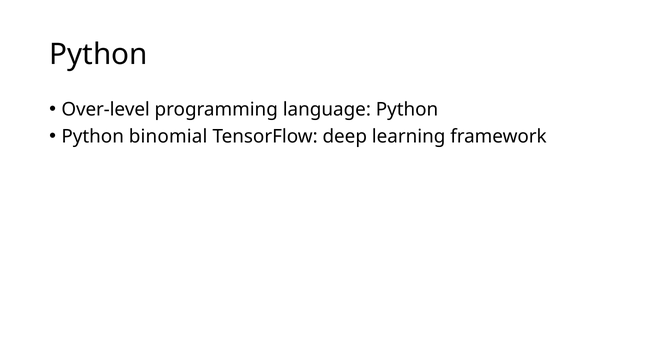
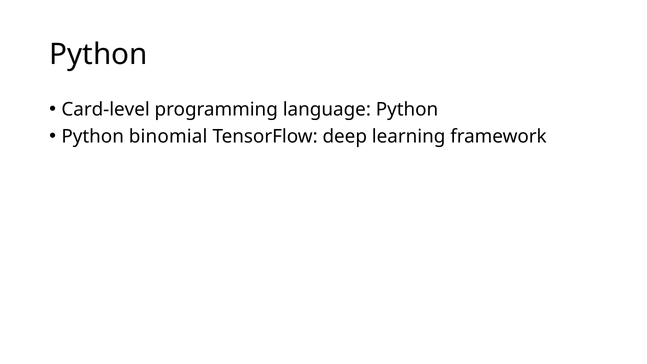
Over-level: Over-level -> Card-level (106, 109)
